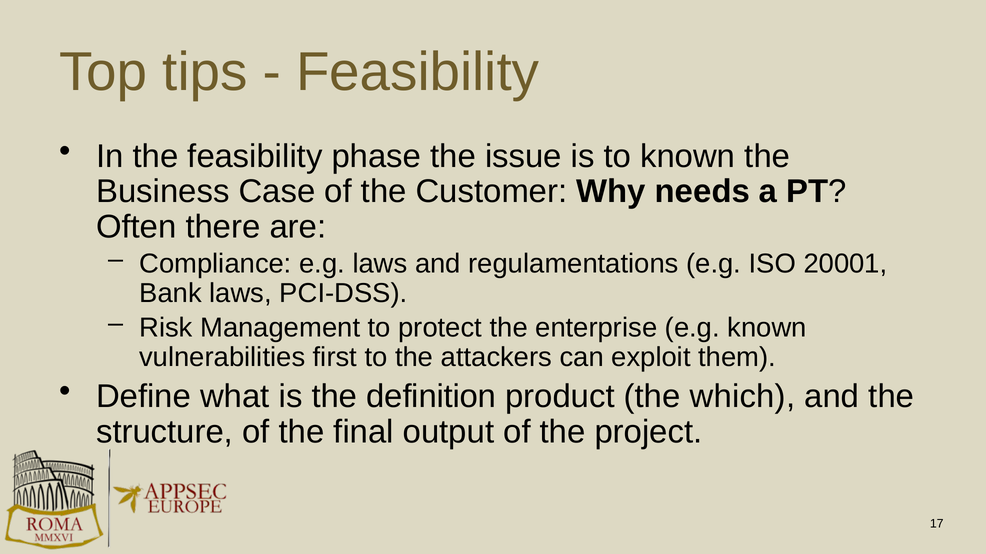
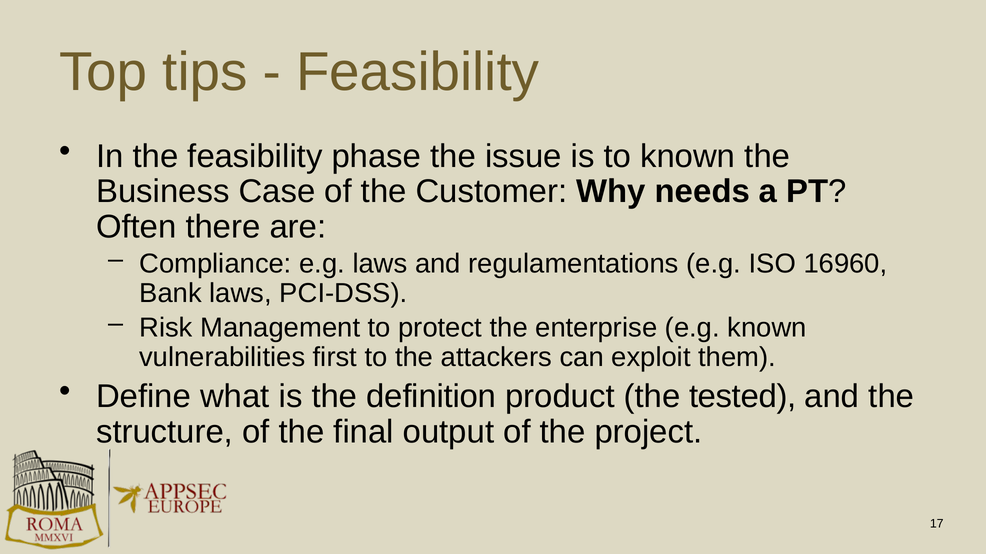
20001: 20001 -> 16960 (845, 264)
which: which -> tested (743, 397)
